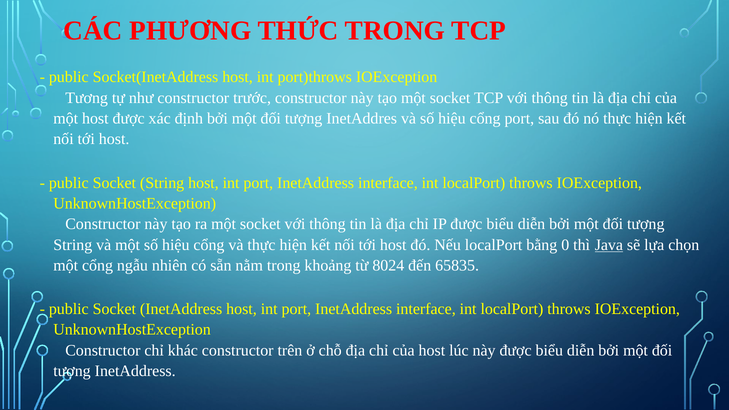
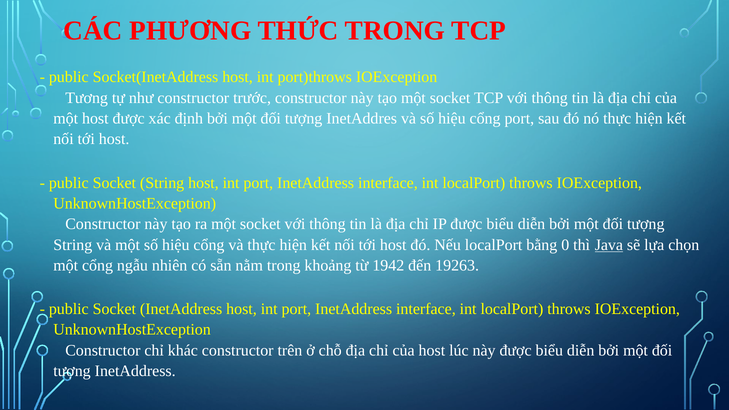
8024: 8024 -> 1942 (388, 266)
65835: 65835 -> 19263 (457, 266)
